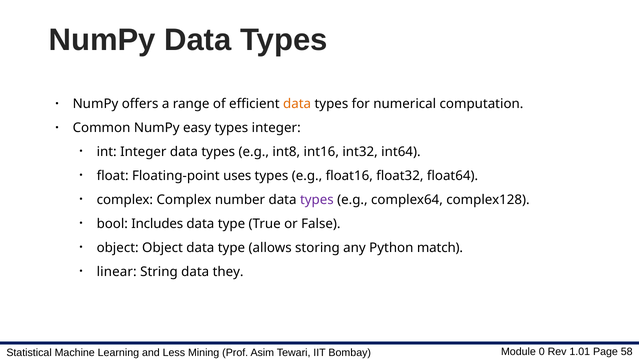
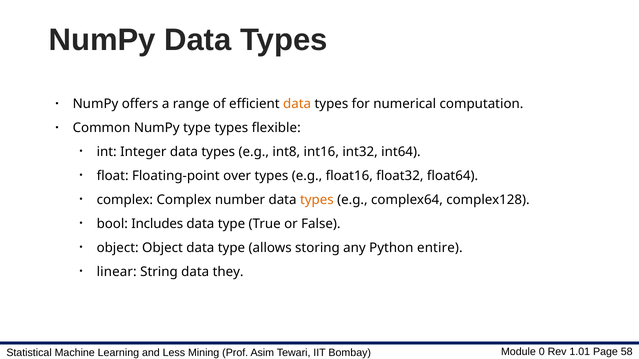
NumPy easy: easy -> type (197, 128)
types integer: integer -> flexible (276, 128)
uses: uses -> over (237, 176)
types colour: purple -> orange (317, 200)
match: match -> entire (440, 248)
